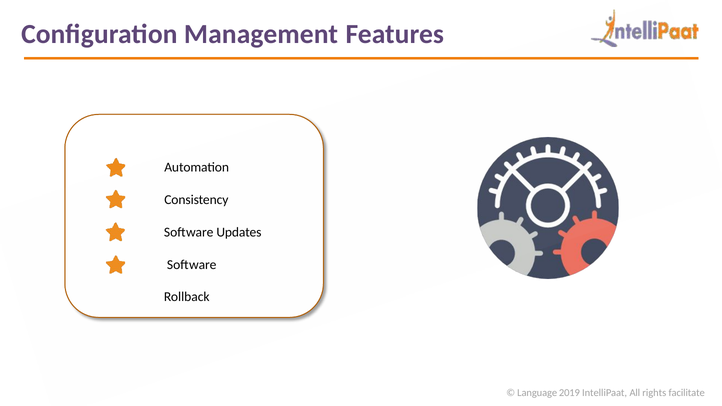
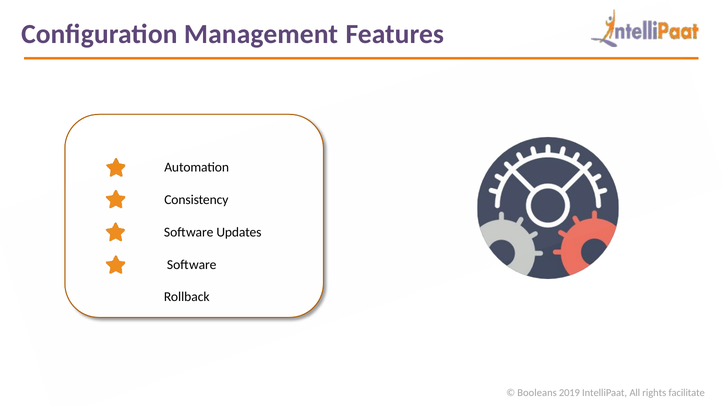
Language: Language -> Booleans (537, 393)
